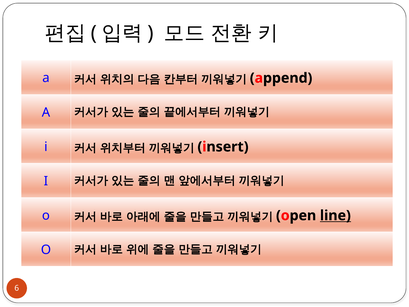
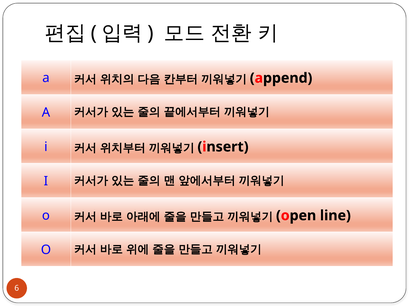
line underline: present -> none (335, 215)
